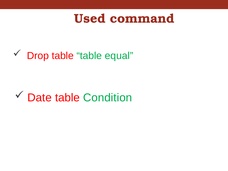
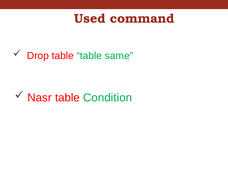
equal: equal -> same (119, 56)
Date: Date -> Nasr (40, 98)
